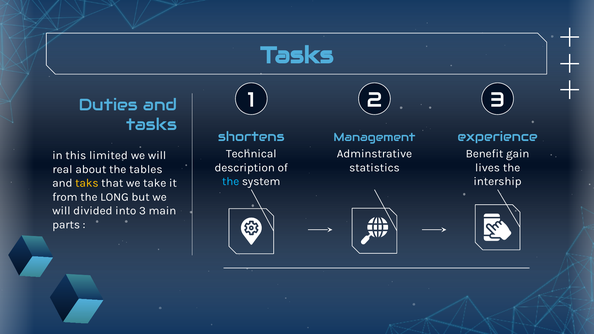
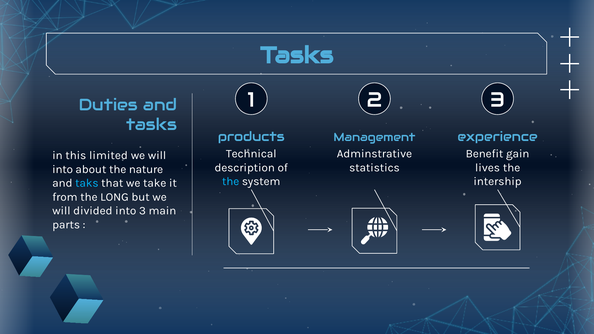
shortens: shortens -> products (251, 137)
real: real -> into (63, 169)
tables: tables -> nature (146, 169)
taks colour: yellow -> light blue (87, 183)
